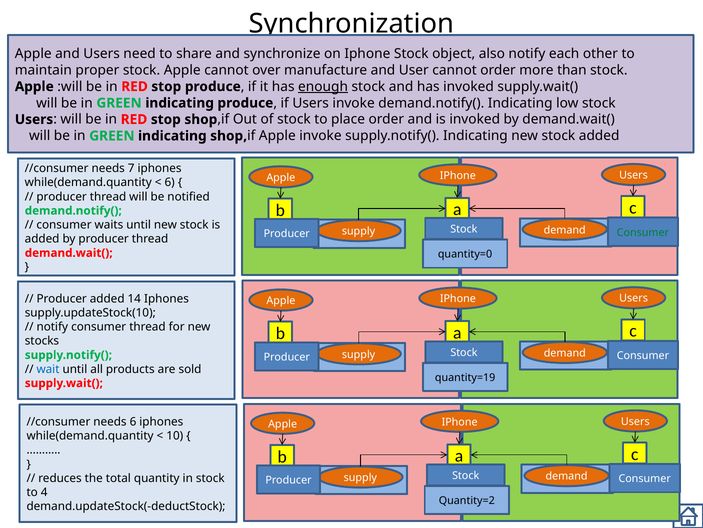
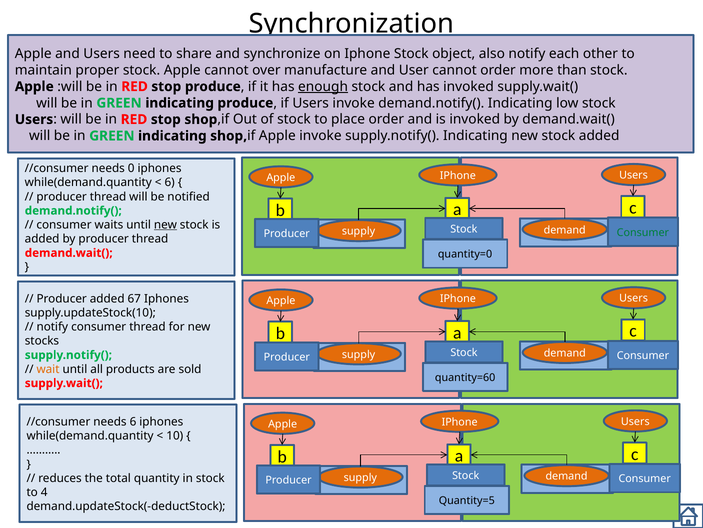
7: 7 -> 0 (131, 168)
new underline: none -> present (165, 225)
14: 14 -> 67 (134, 298)
wait colour: blue -> orange (48, 369)
quantity=19: quantity=19 -> quantity=60 (465, 377)
Quantity=2: Quantity=2 -> Quantity=5 (467, 500)
